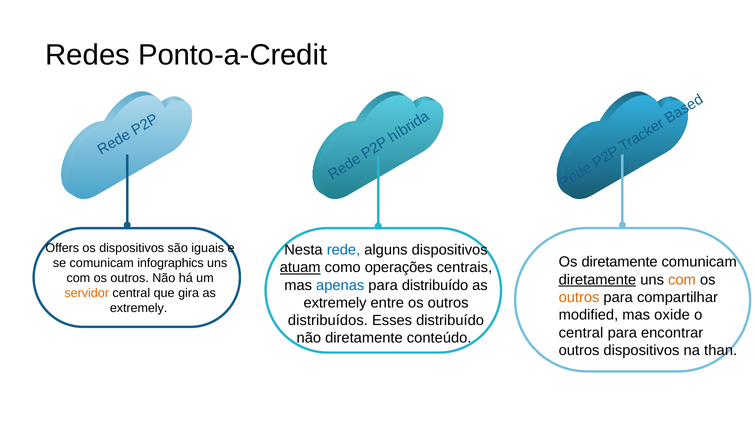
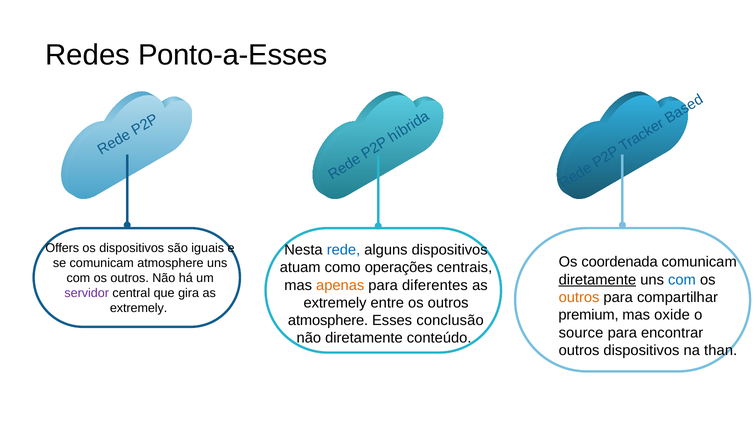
Ponto-a-Credit: Ponto-a-Credit -> Ponto-a-Esses (233, 55)
Os diretamente: diretamente -> coordenada (620, 262)
comunicam infographics: infographics -> atmosphere (170, 263)
atuam underline: present -> none (300, 267)
com colour: orange -> blue (682, 280)
apenas colour: blue -> orange (340, 285)
para distribuído: distribuído -> diferentes (435, 285)
servidor colour: orange -> purple (87, 293)
modified: modified -> premium (589, 315)
distribuídos: distribuídos -> atmosphere (328, 320)
Esses distribuído: distribuído -> conclusão (450, 320)
central: central -> source (581, 332)
